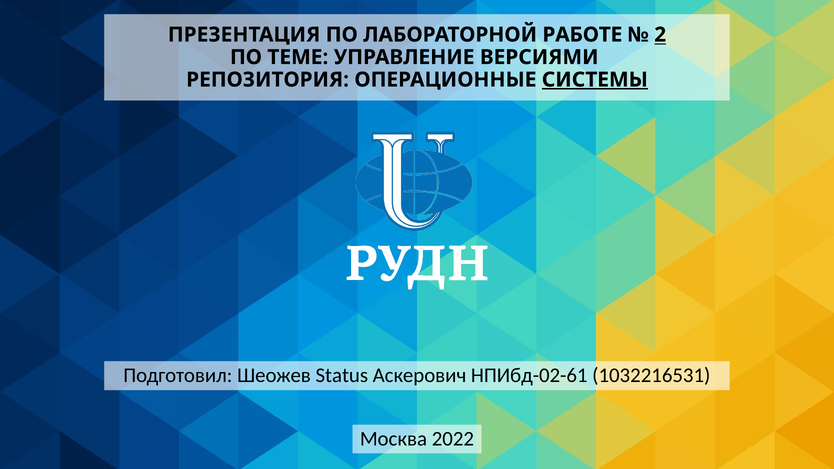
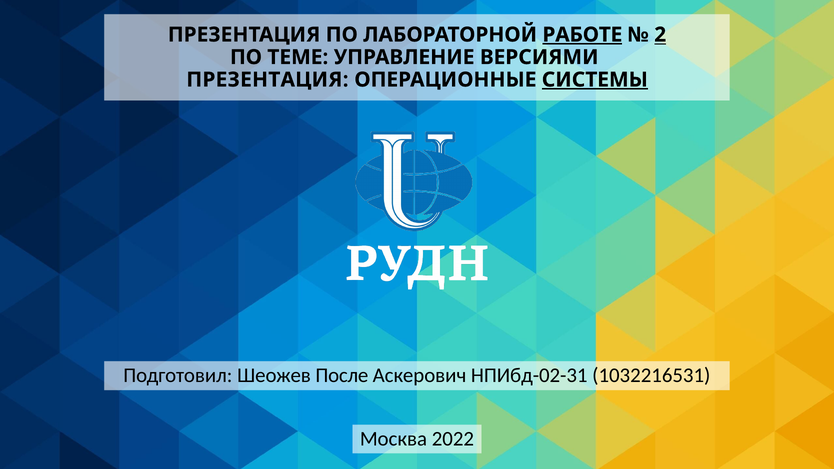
РАБОТЕ underline: none -> present (582, 35)
РЕПОЗИТОРИЯ: РЕПОЗИТОРИЯ -> ПРЕЗЕНТАЦИЯ (267, 80)
Status: Status -> После (342, 376)
НПИбд-02-61: НПИбд-02-61 -> НПИбд-02-31 (529, 376)
